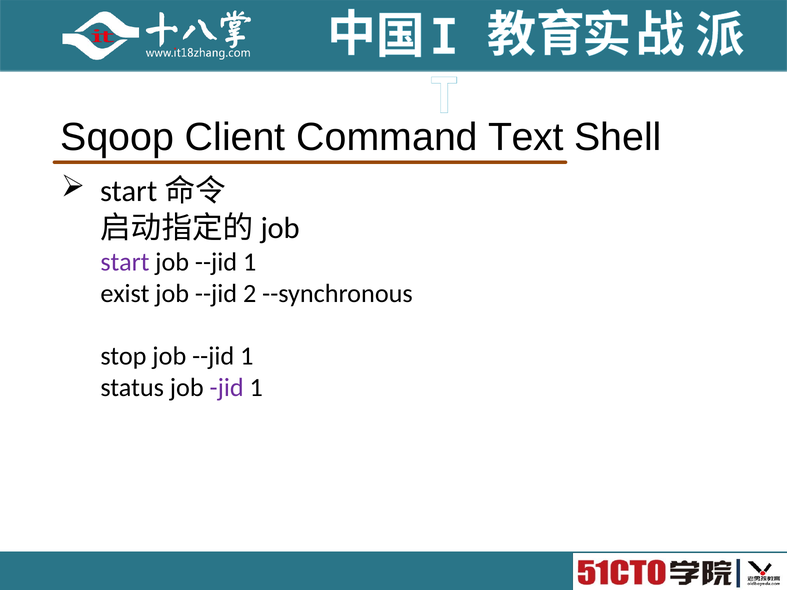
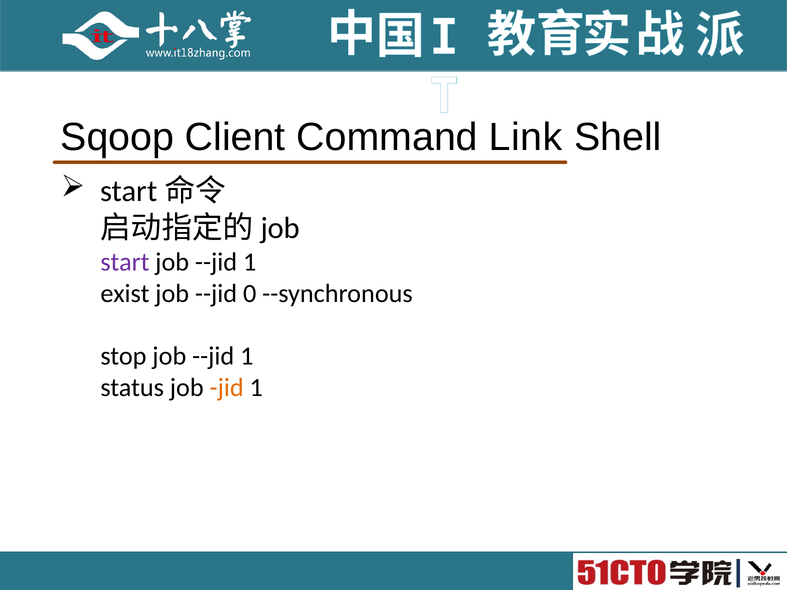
Text: Text -> Link (526, 137)
2: 2 -> 0 (250, 294)
jid colour: purple -> orange (227, 388)
